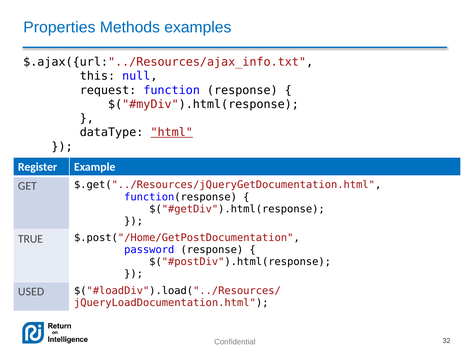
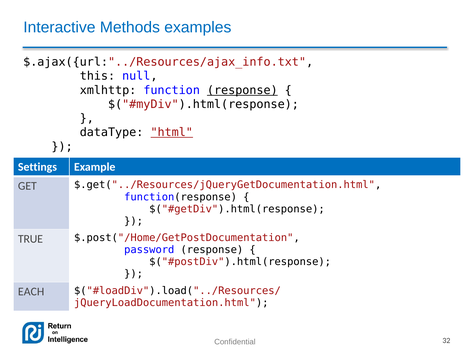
Properties: Properties -> Interactive (59, 28)
request: request -> xmlhttp (108, 90)
response underline: none -> present (242, 90)
Register: Register -> Settings (37, 167)
USED: USED -> EACH (31, 292)
